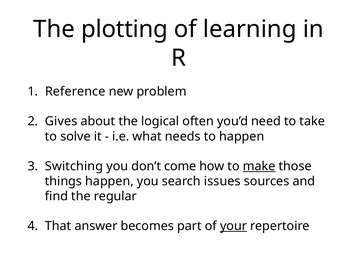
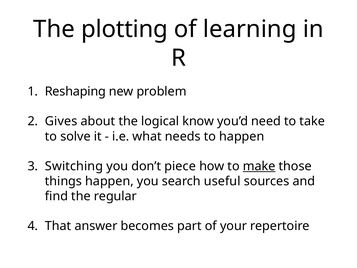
Reference: Reference -> Reshaping (75, 91)
often: often -> know (198, 121)
come: come -> piece (180, 166)
issues: issues -> useful (222, 181)
your underline: present -> none (233, 226)
